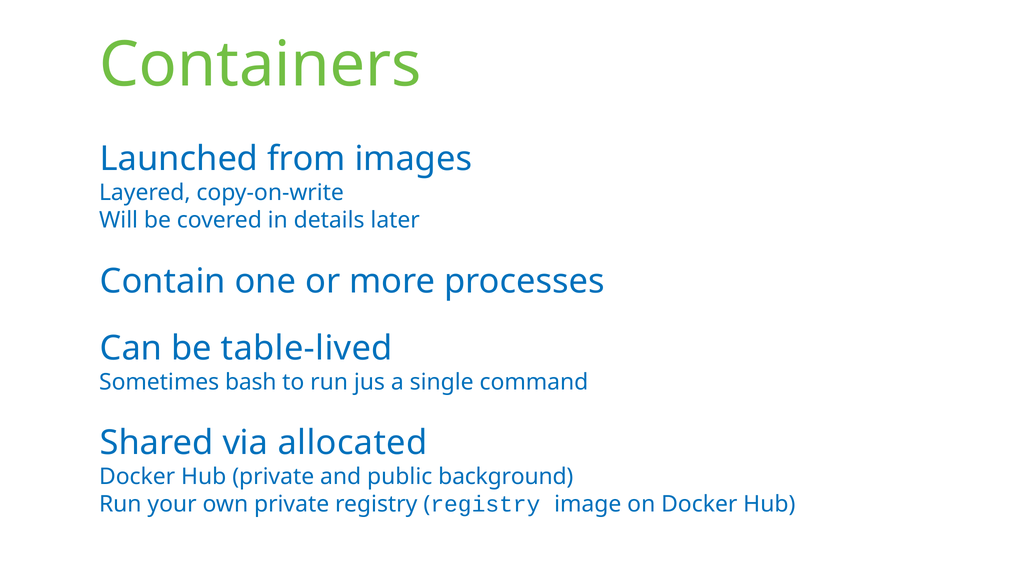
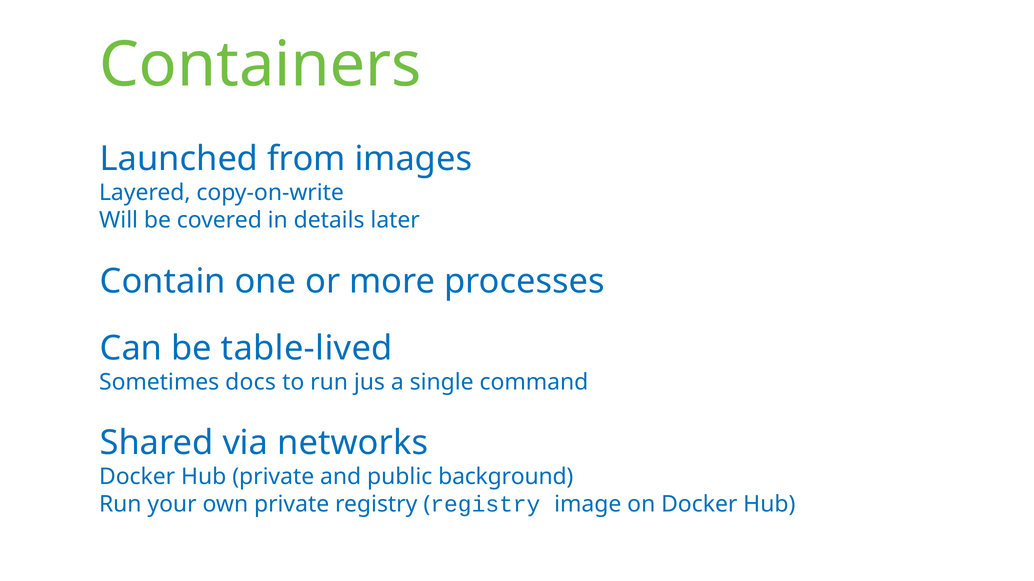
bash: bash -> docs (251, 382)
allocated: allocated -> networks (353, 444)
